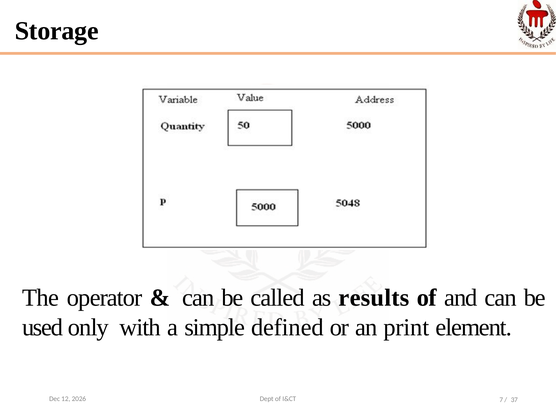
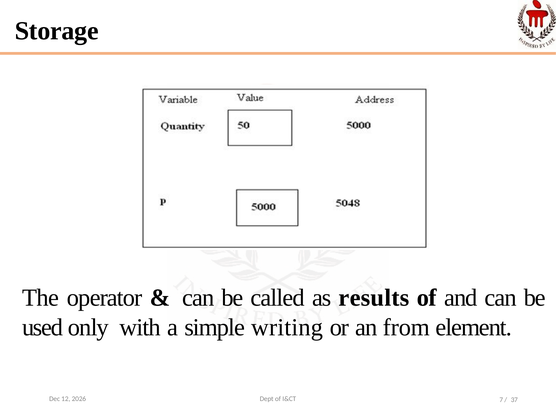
defined: defined -> writing (287, 327)
print: print -> from (406, 327)
